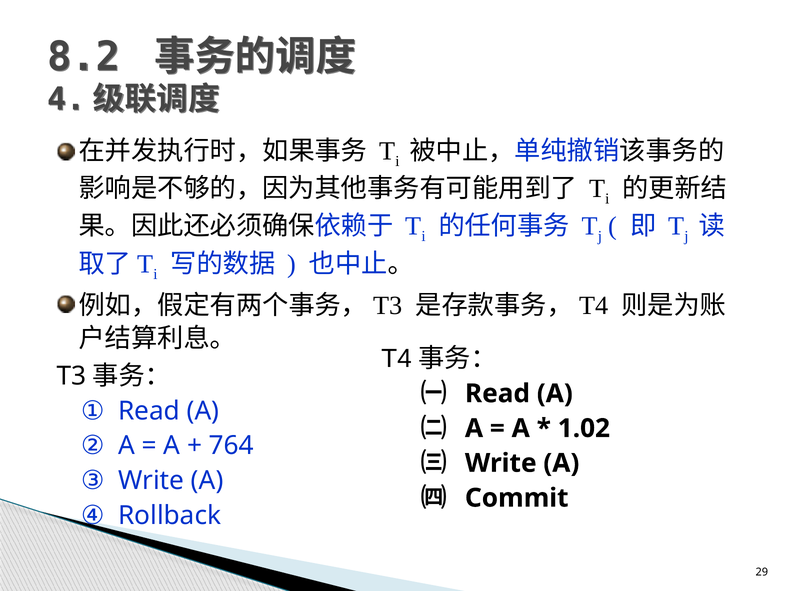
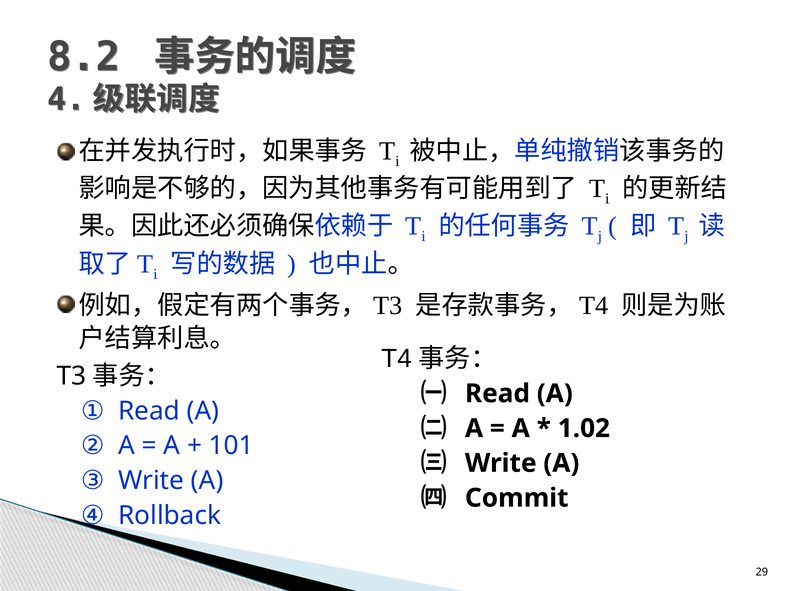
764: 764 -> 101 (231, 445)
